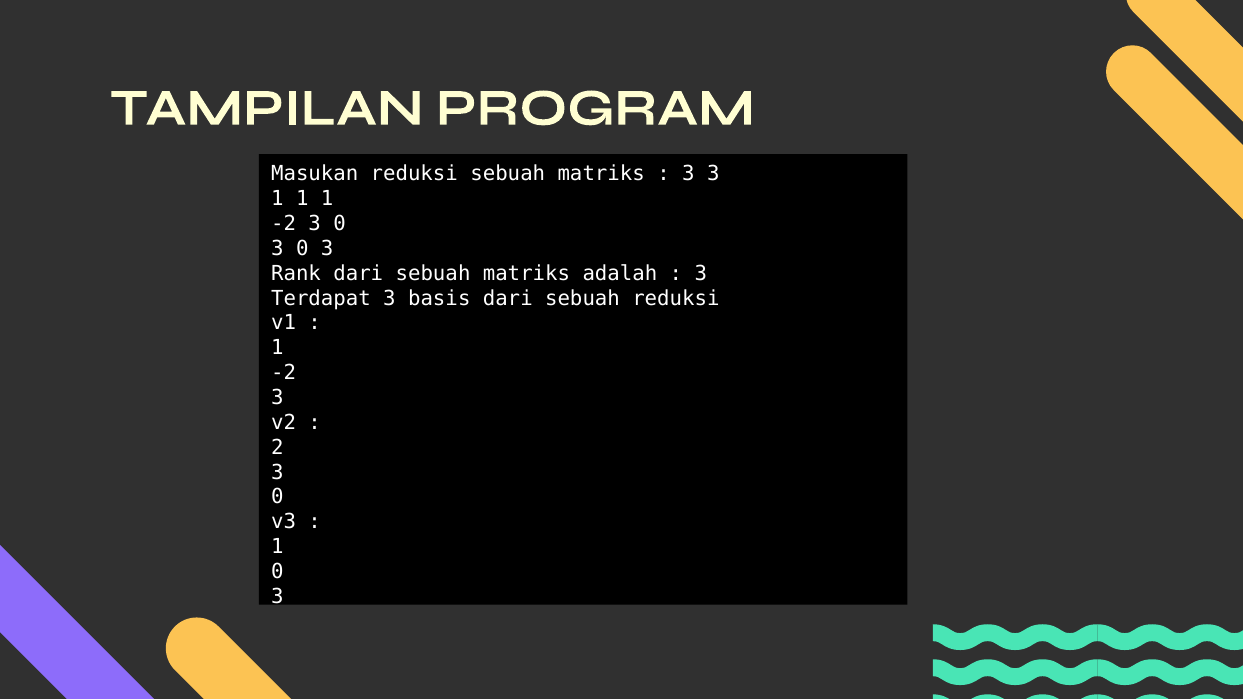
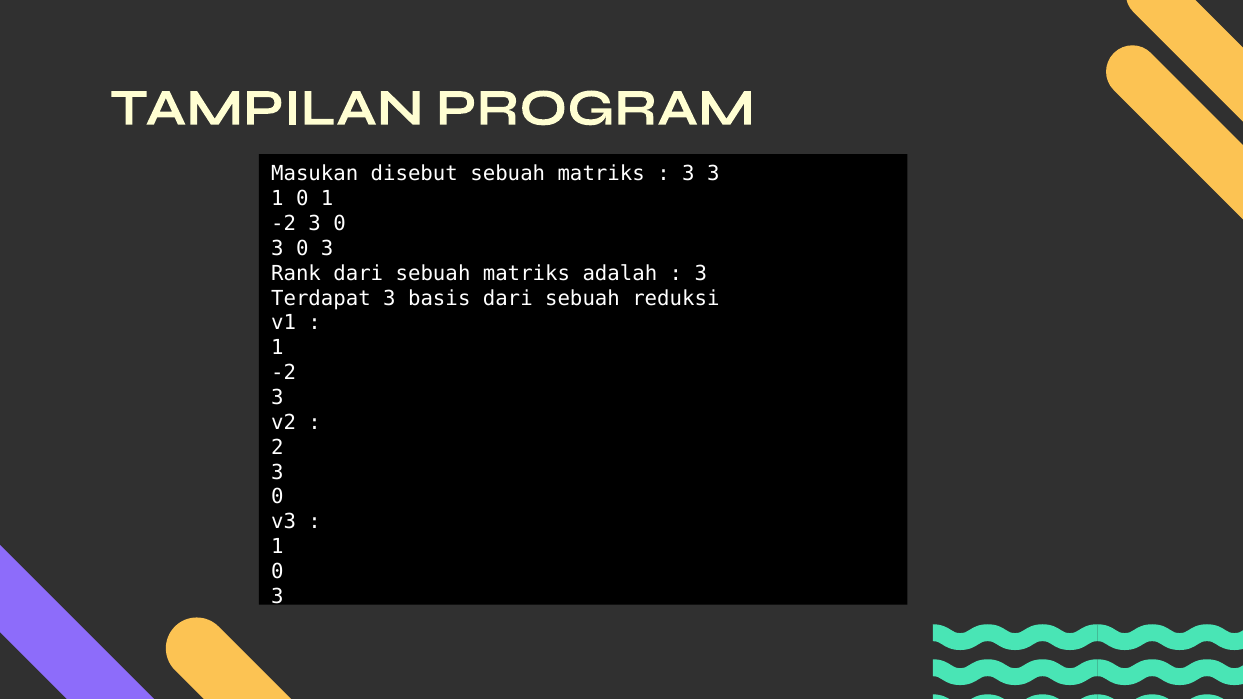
Masukan reduksi: reduksi -> disebut (414, 174)
1: 1 -> 0 (302, 199)
